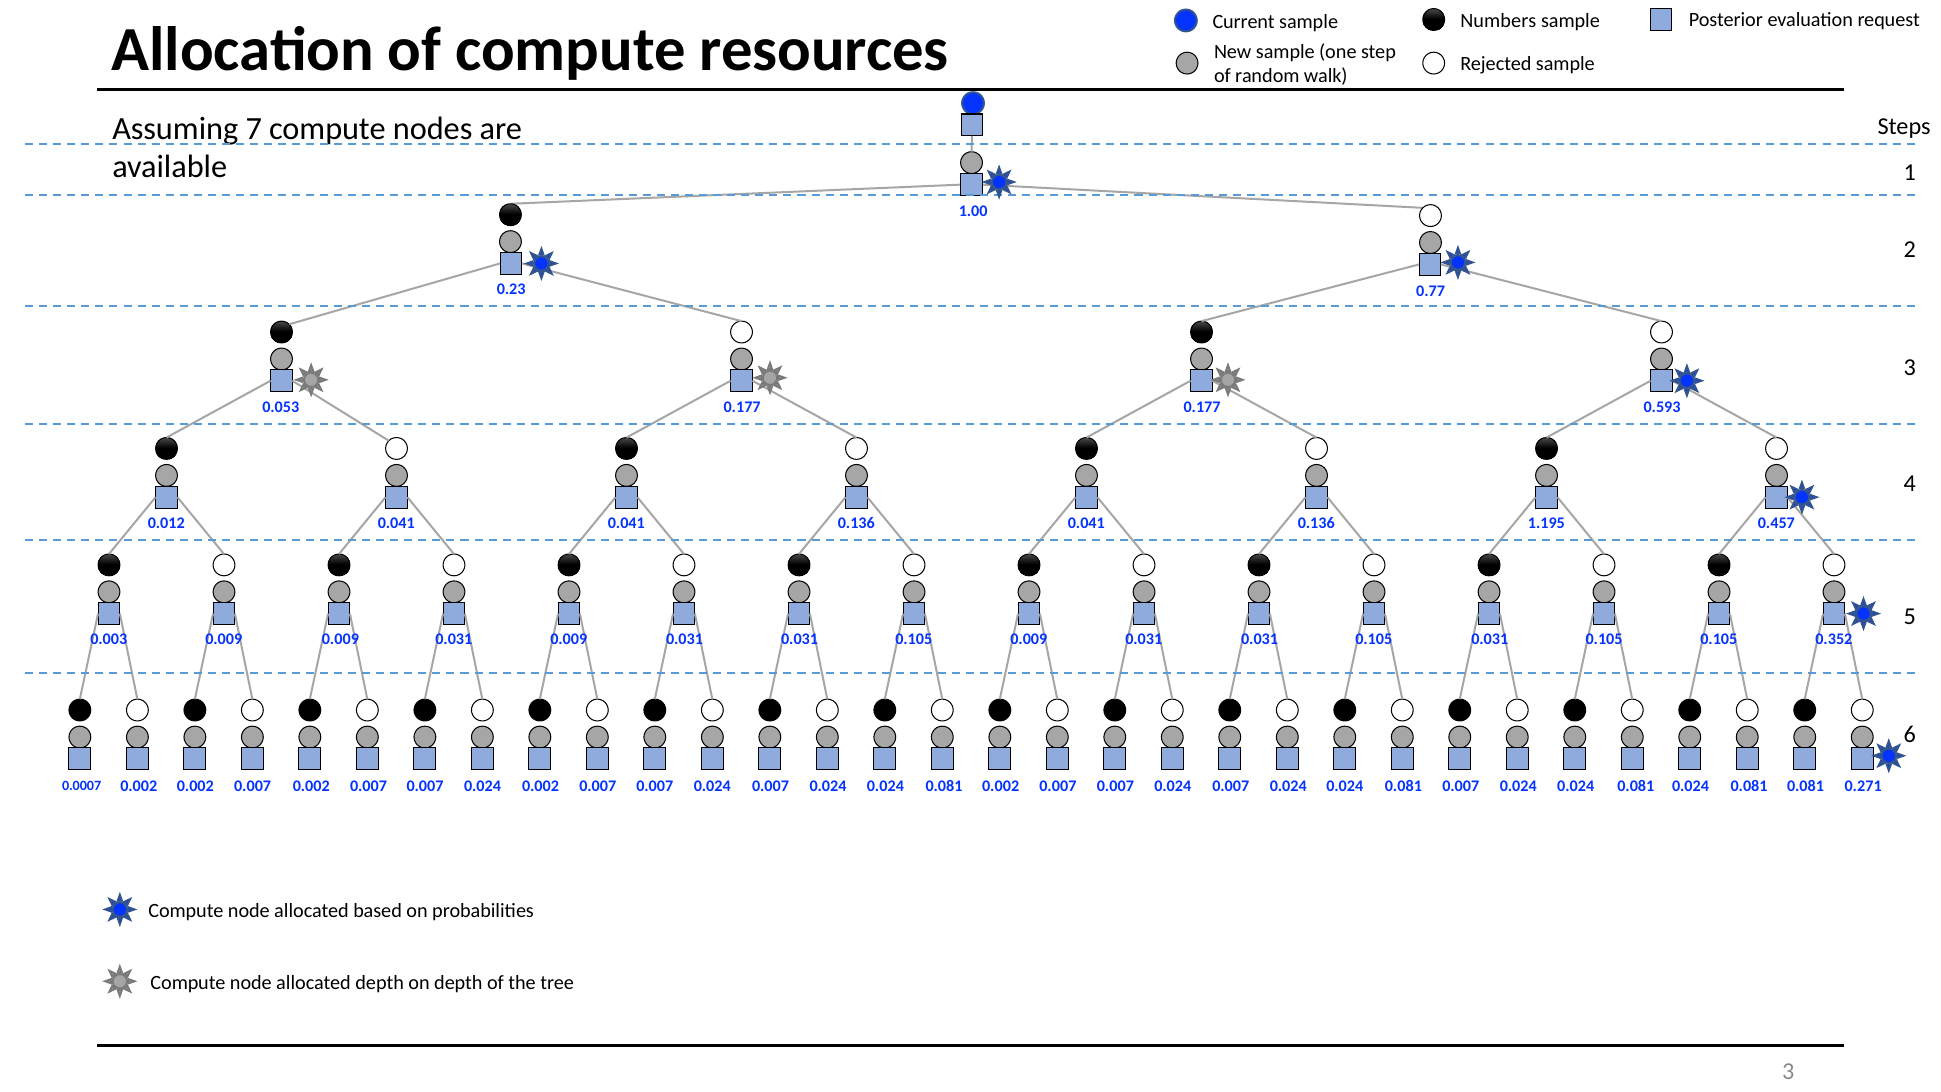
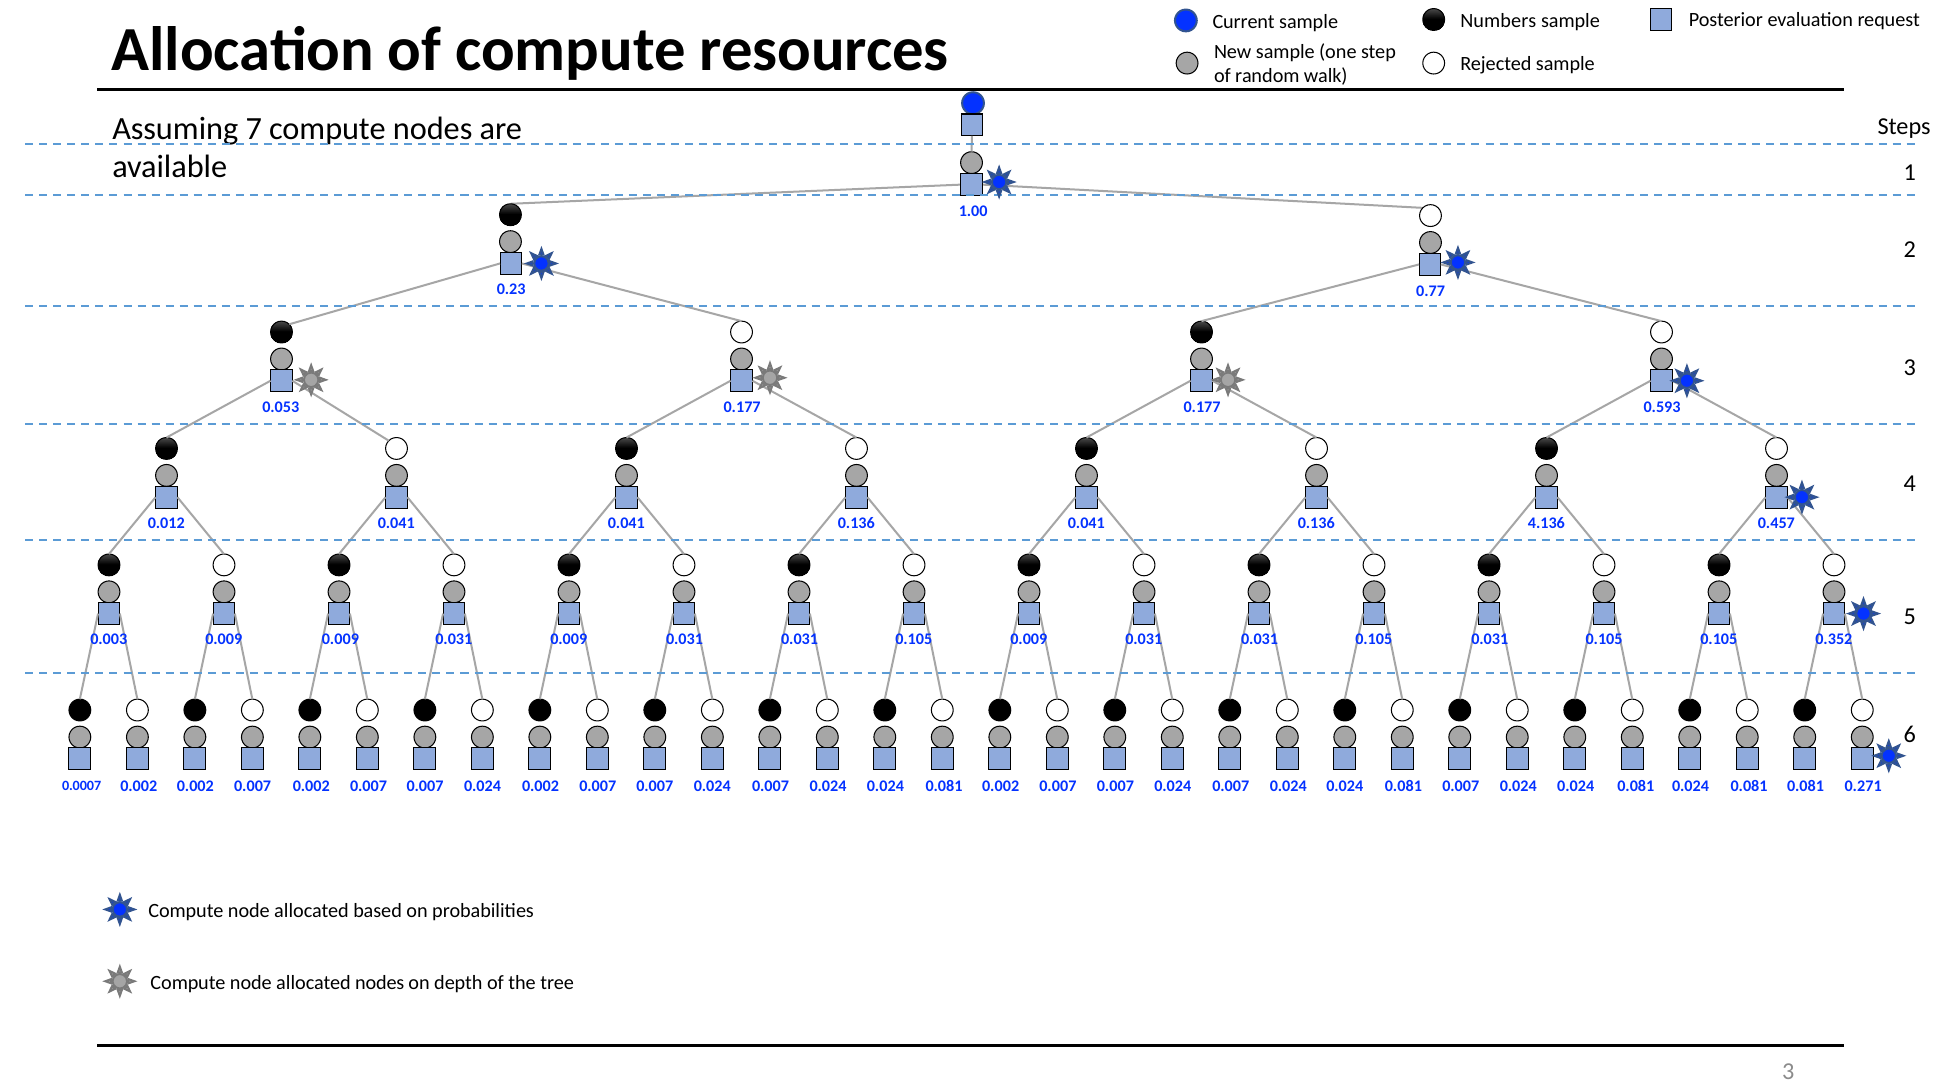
1.195: 1.195 -> 4.136 (1546, 523)
allocated depth: depth -> nodes (380, 982)
